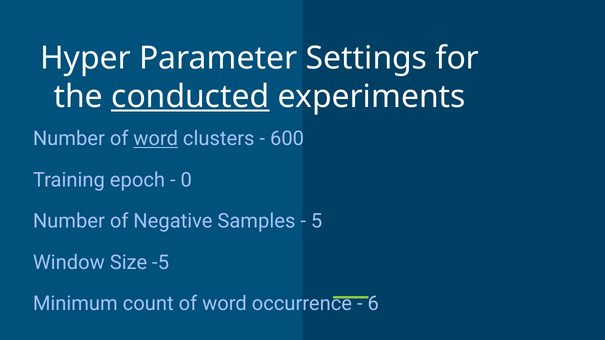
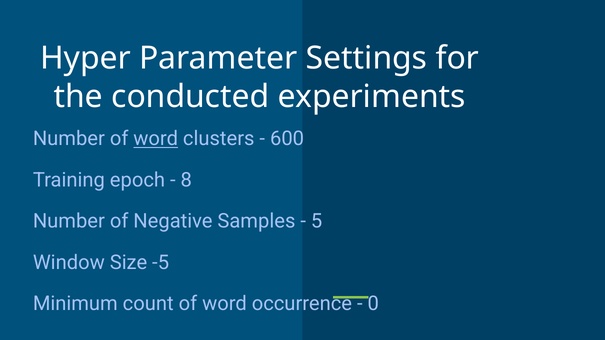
conducted underline: present -> none (190, 97)
0: 0 -> 8 (186, 180)
6: 6 -> 0 (373, 304)
